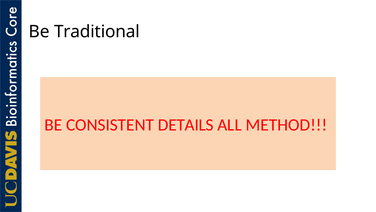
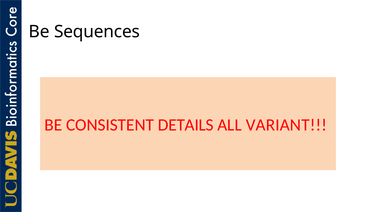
Traditional: Traditional -> Sequences (97, 32)
METHOD: METHOD -> VARIANT (286, 125)
